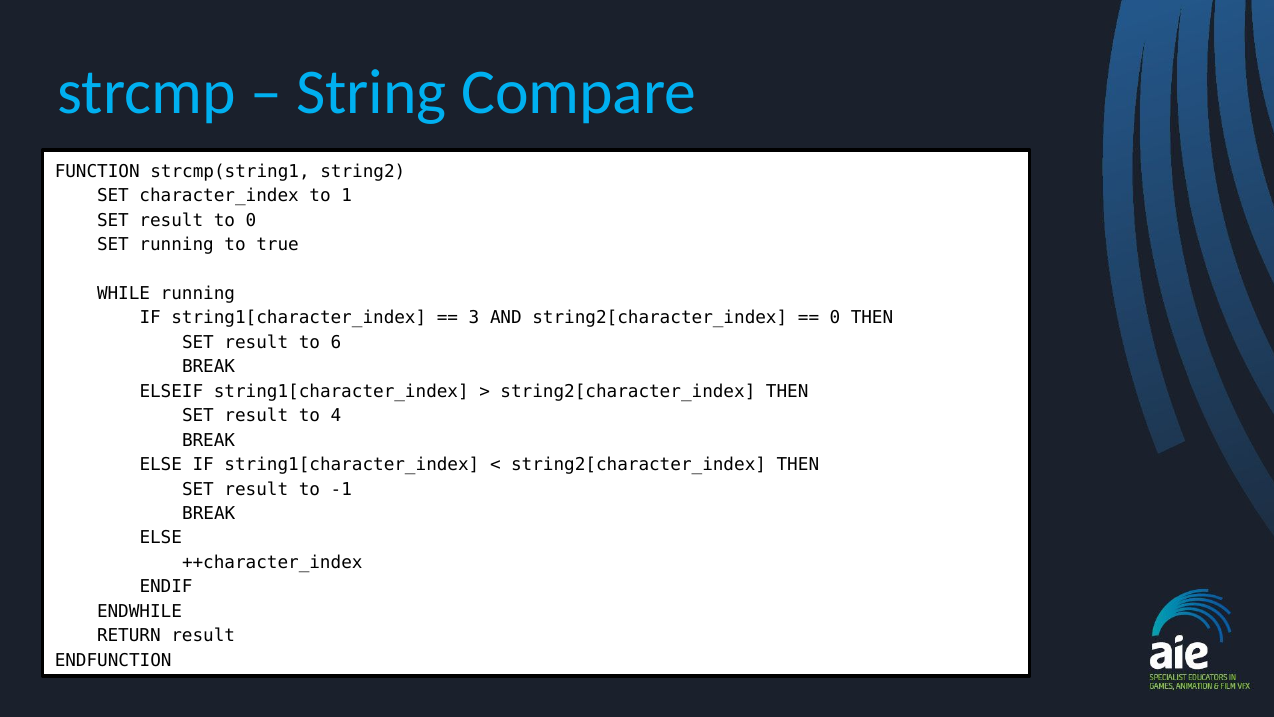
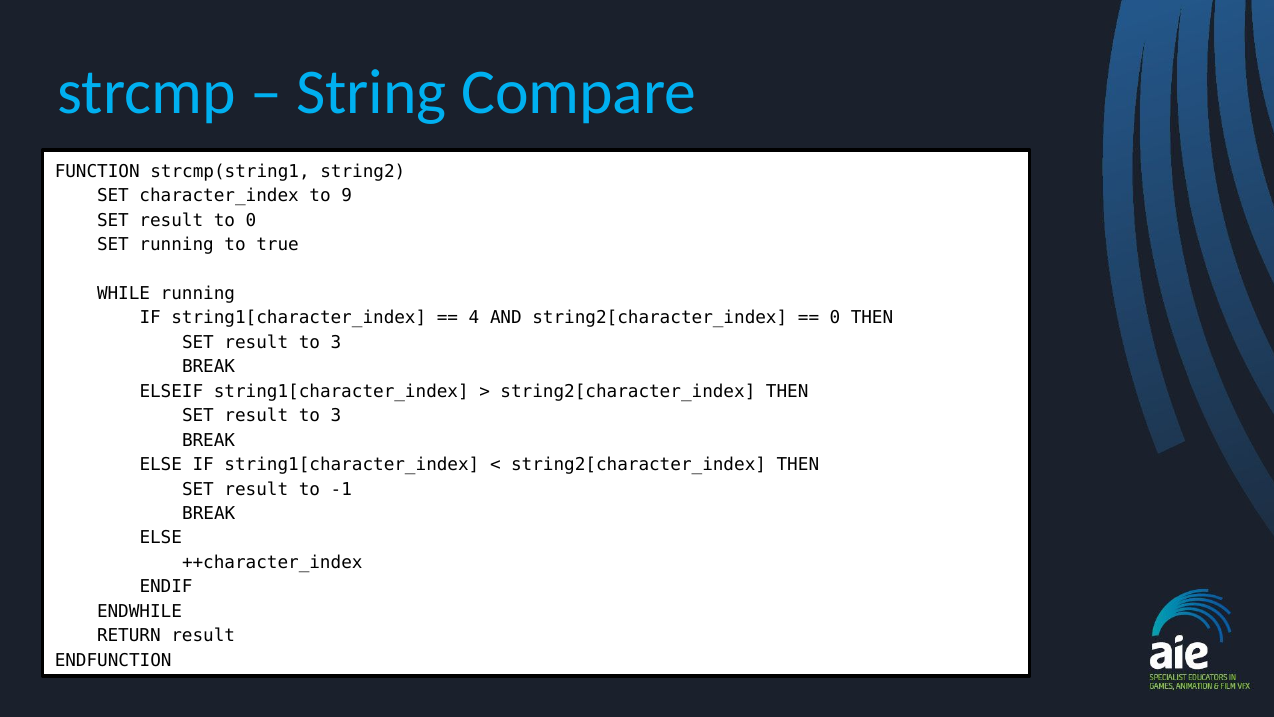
1: 1 -> 9 (347, 196)
3: 3 -> 4 (474, 318)
6: 6 -> 3 (336, 342)
4: 4 -> 3 (336, 416)
